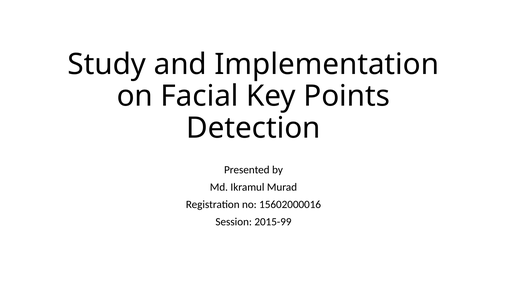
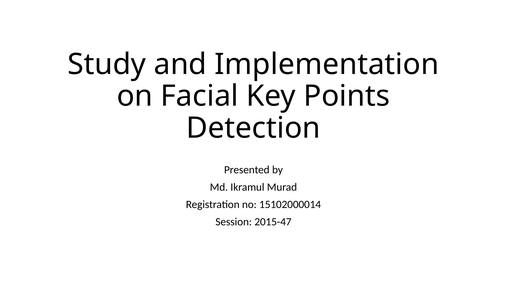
15602000016: 15602000016 -> 15102000014 (290, 205)
2015-99: 2015-99 -> 2015-47 (273, 222)
